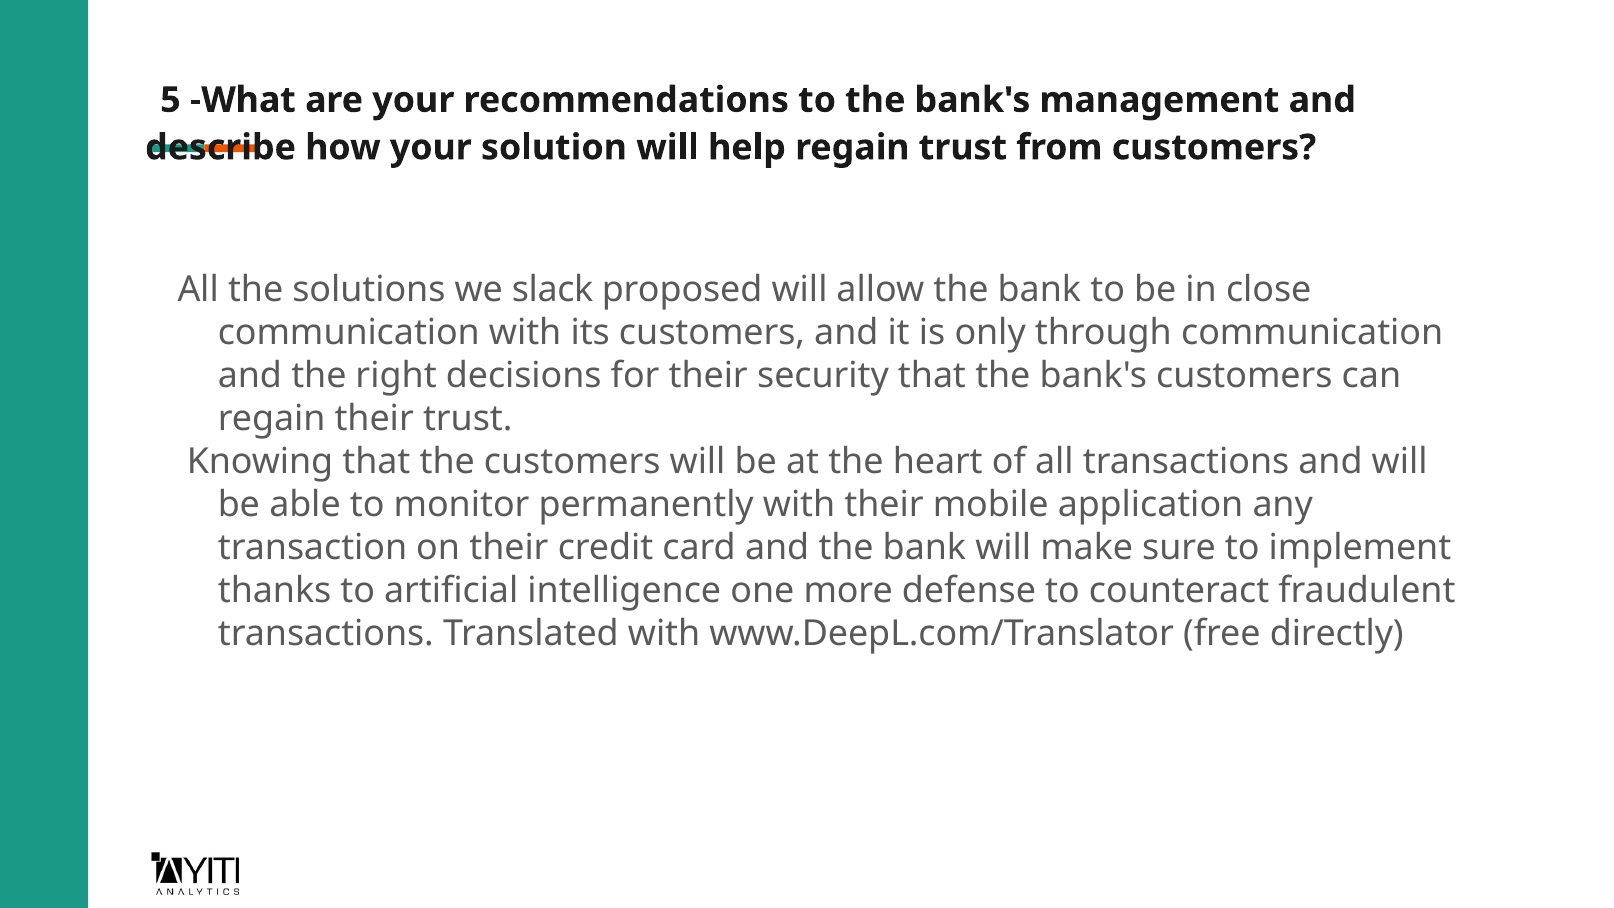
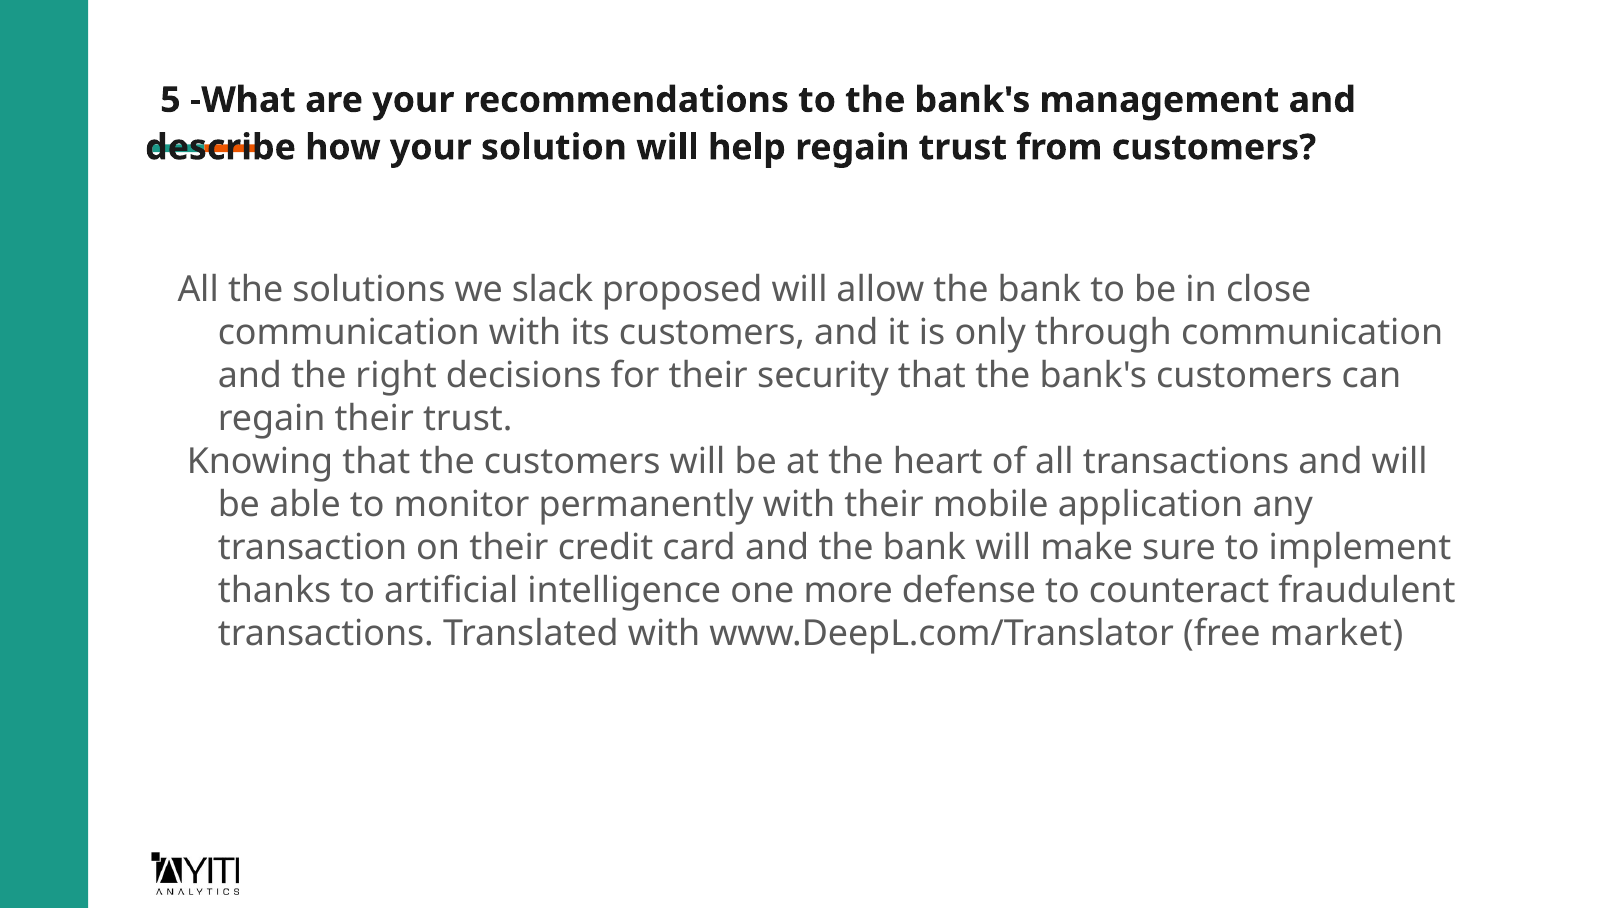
directly: directly -> market (1337, 634)
